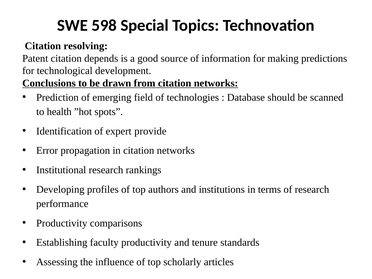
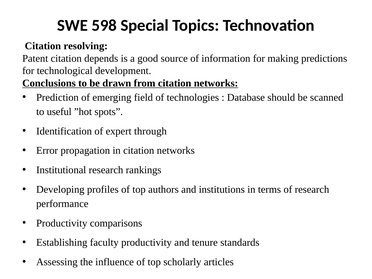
health: health -> useful (59, 112)
provide: provide -> through (150, 131)
